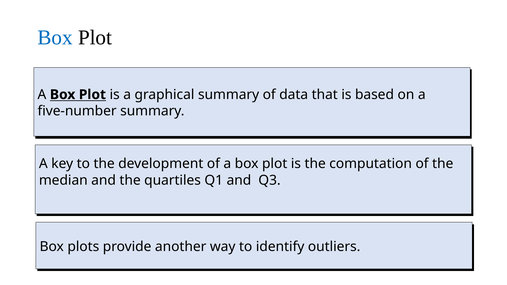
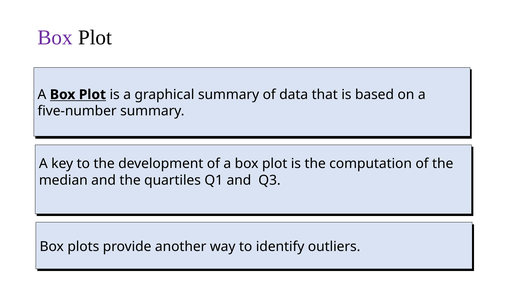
Box colour: blue -> purple (55, 37)
